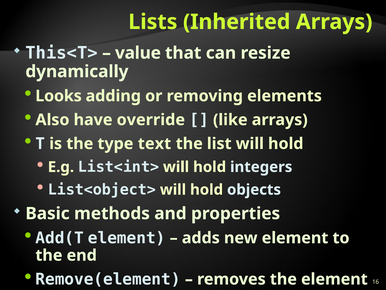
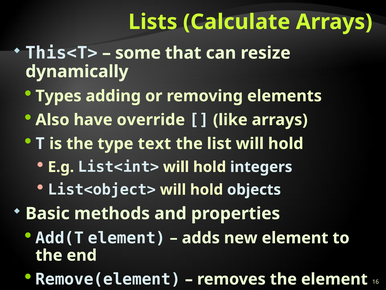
Inherited: Inherited -> Calculate (237, 22)
value: value -> some (138, 53)
Looks: Looks -> Types (58, 96)
